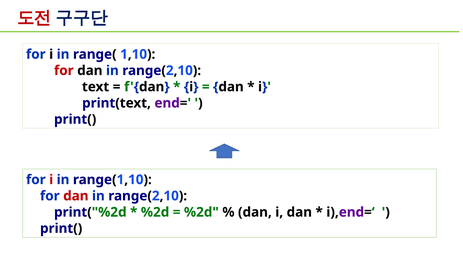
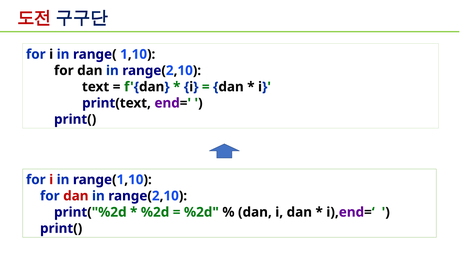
for colour: red -> black (64, 70)
